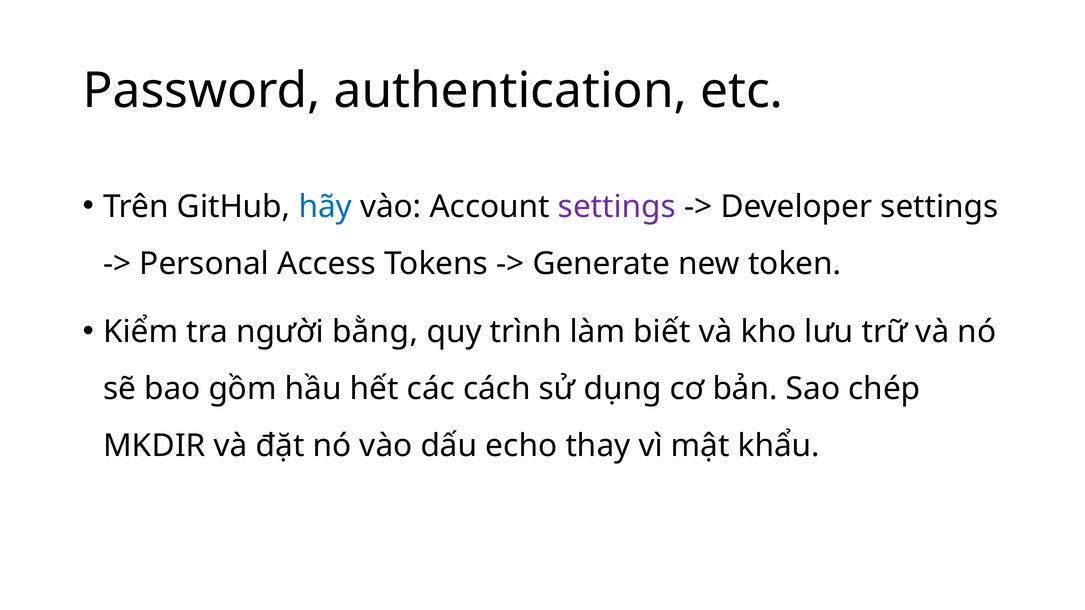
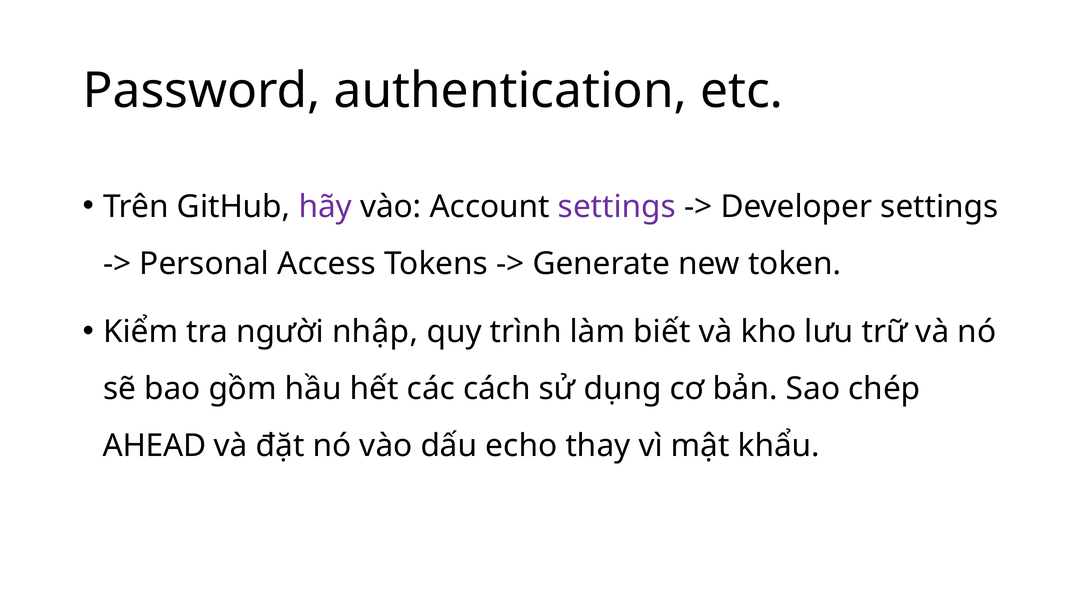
hãy colour: blue -> purple (325, 207)
bằng: bằng -> nhập (375, 332)
MKDIR: MKDIR -> AHEAD (155, 446)
